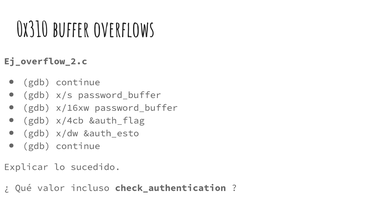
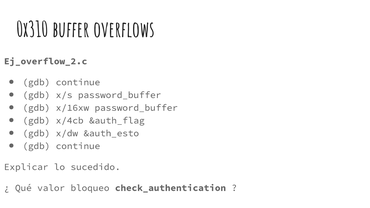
incluso: incluso -> bloqueo (90, 188)
